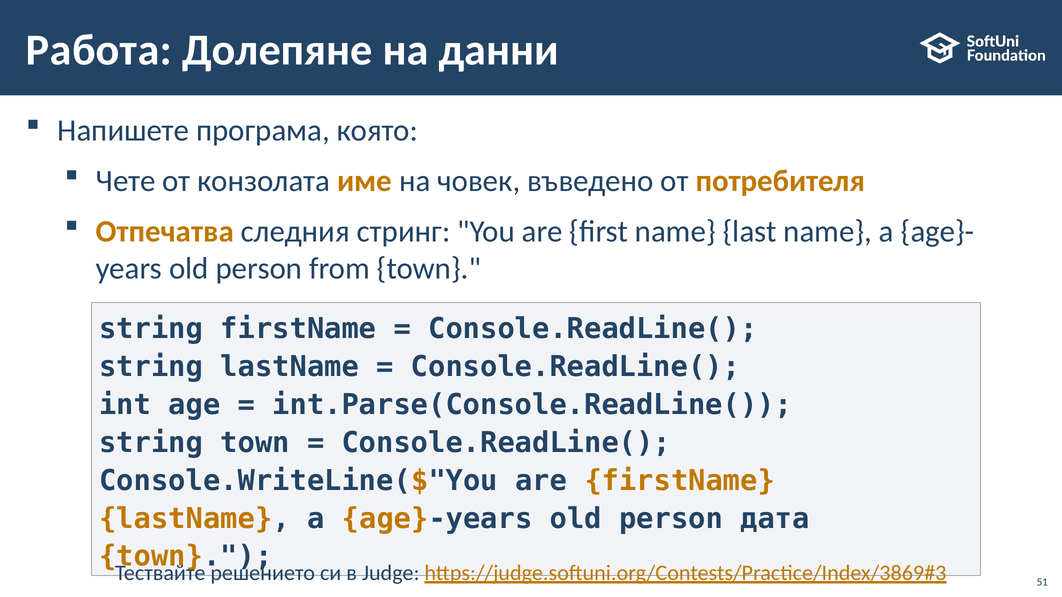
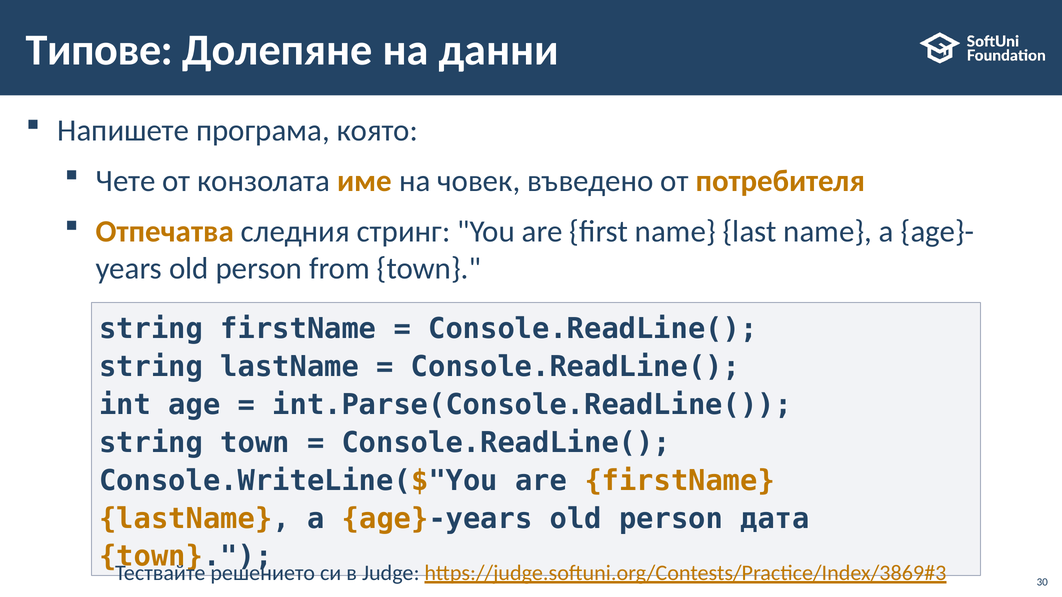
Работа: Работа -> Типове (99, 50)
51: 51 -> 30 (1042, 583)
